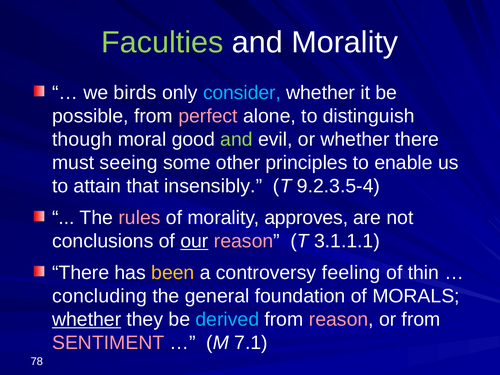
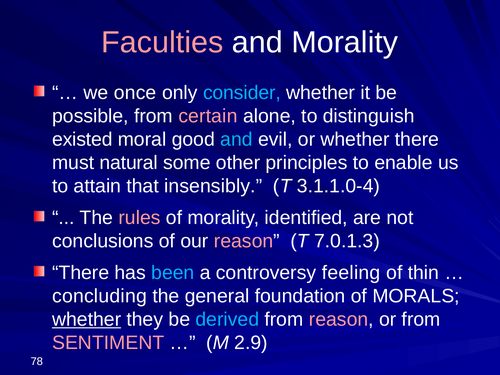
Faculties colour: light green -> pink (162, 42)
birds: birds -> once (135, 93)
perfect: perfect -> certain (208, 116)
though: though -> existed (82, 139)
and colour: light green -> light blue (236, 139)
seeing: seeing -> natural (129, 163)
9.2.3.5‑4: 9.2.3.5‑4 -> 3.1.1.0‑4 (338, 186)
approves: approves -> identified (306, 218)
our underline: present -> none (194, 241)
3.1.1.1: 3.1.1.1 -> 7.0.1.3 (347, 241)
been colour: yellow -> light blue (173, 273)
7.1: 7.1 -> 2.9 (251, 343)
